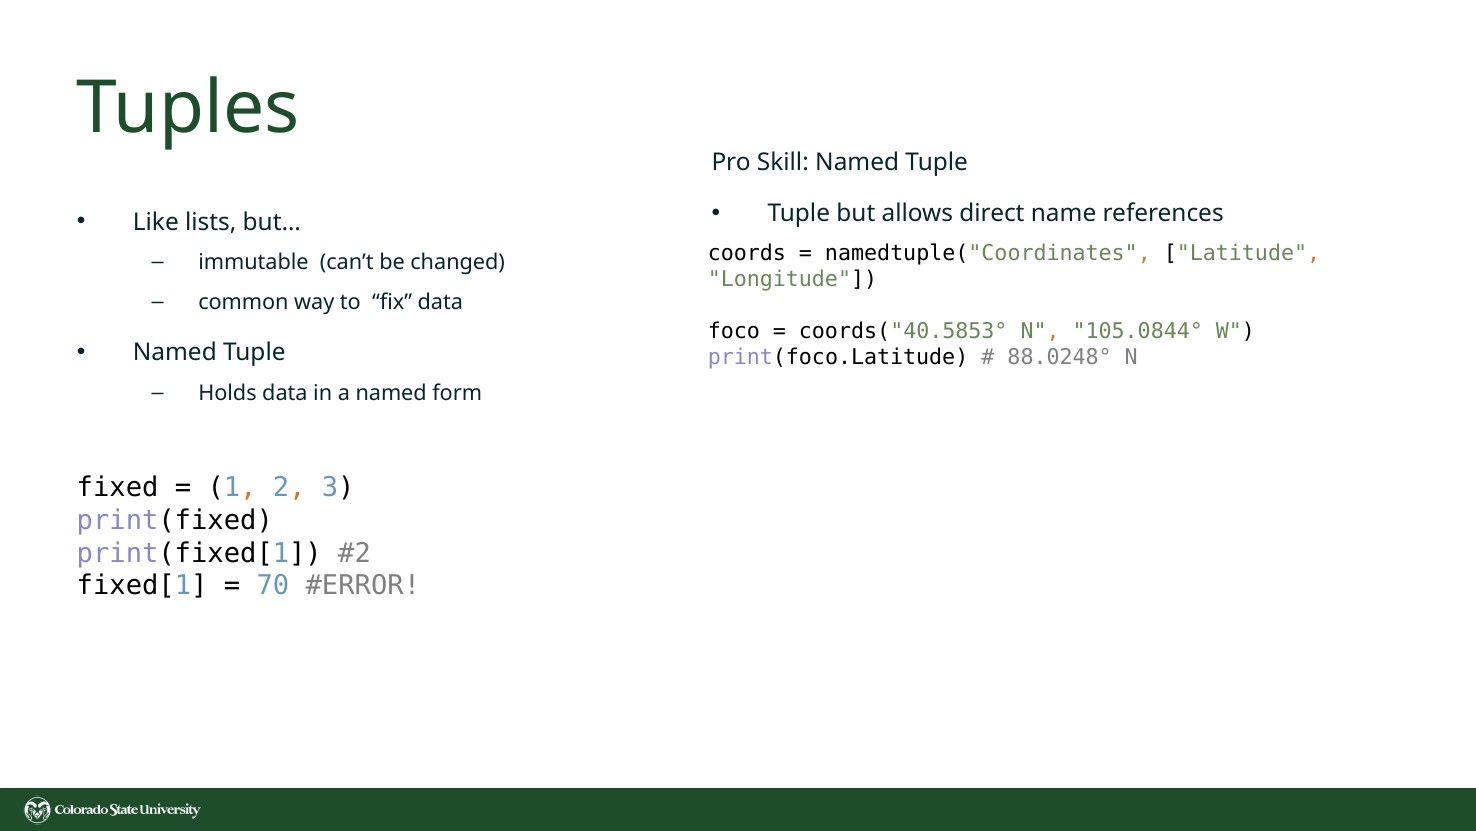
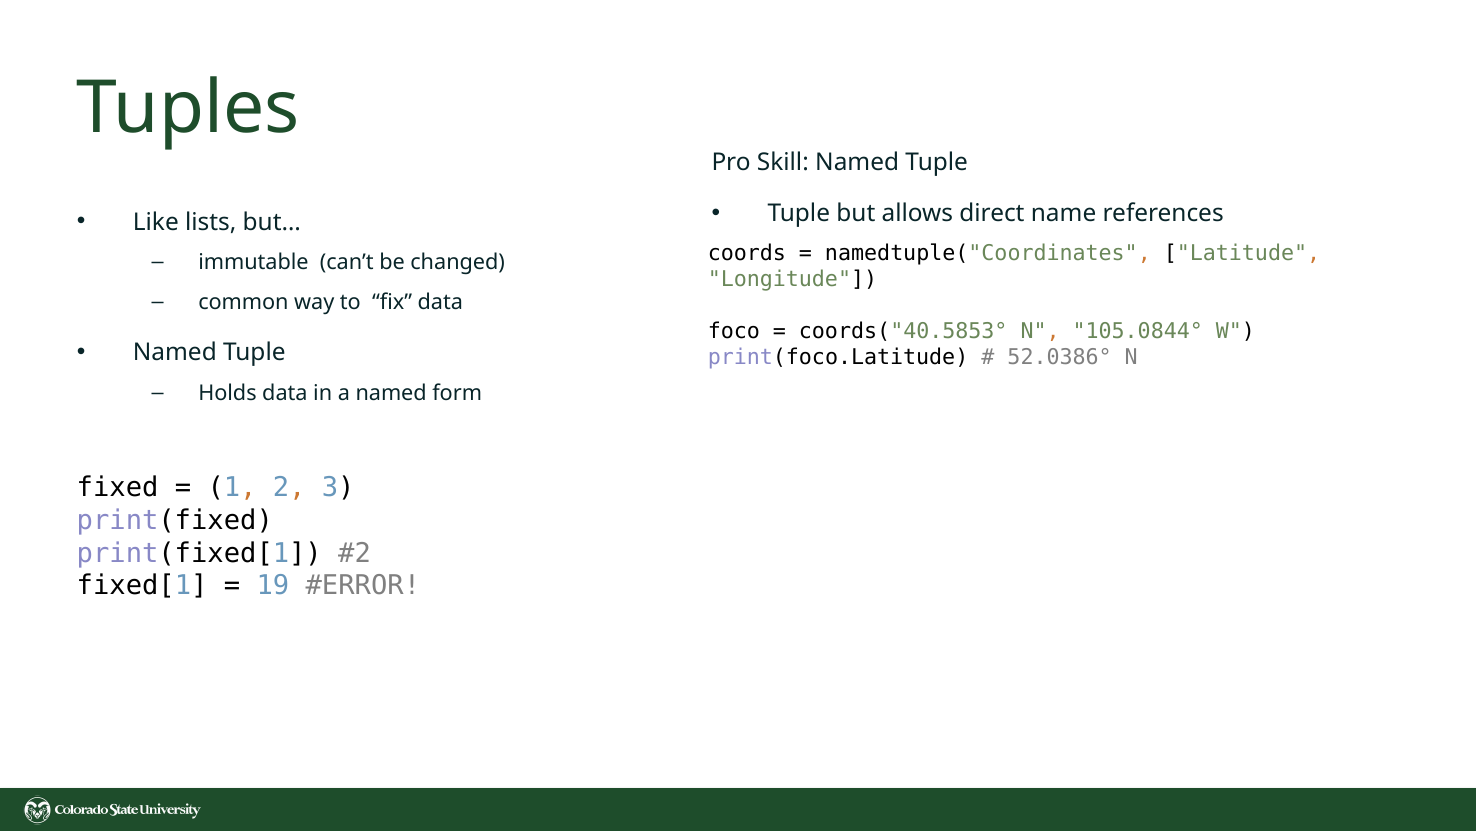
88.0248°: 88.0248° -> 52.0386° (1060, 357)
70: 70 -> 19 (273, 585)
